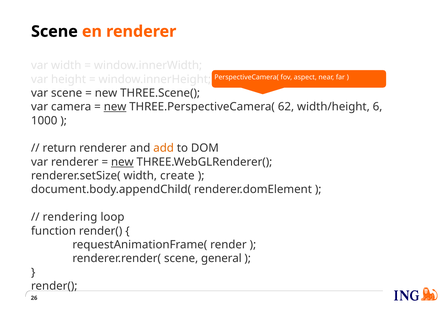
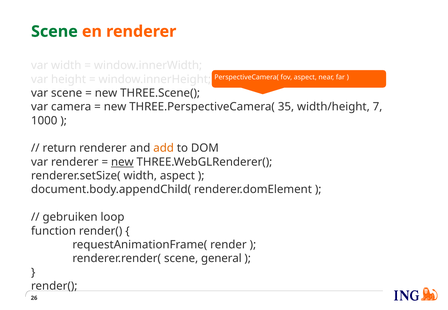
Scene colour: black -> green (54, 32)
new underline: present -> none (115, 107)
62: 62 -> 35 (286, 107)
6: 6 -> 7 (378, 107)
width create: create -> aspect (177, 176)
rendering: rendering -> gebruiken (70, 217)
